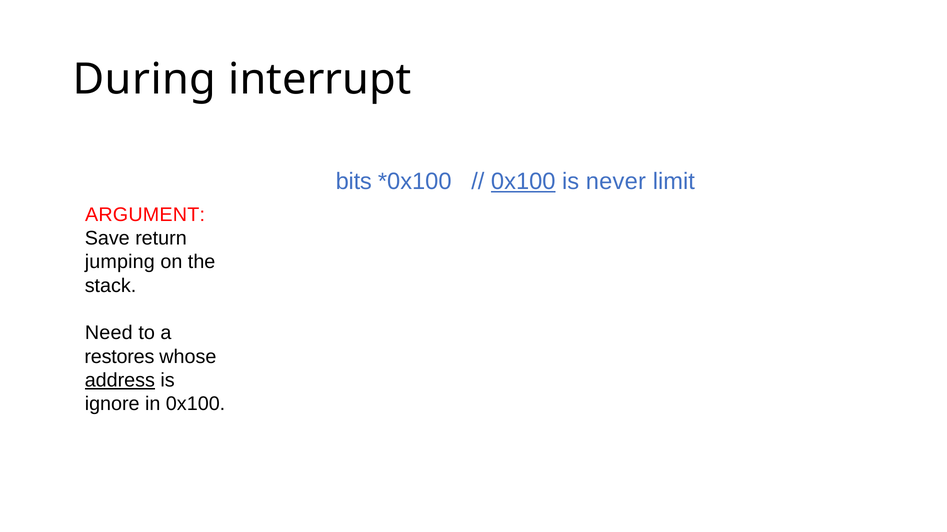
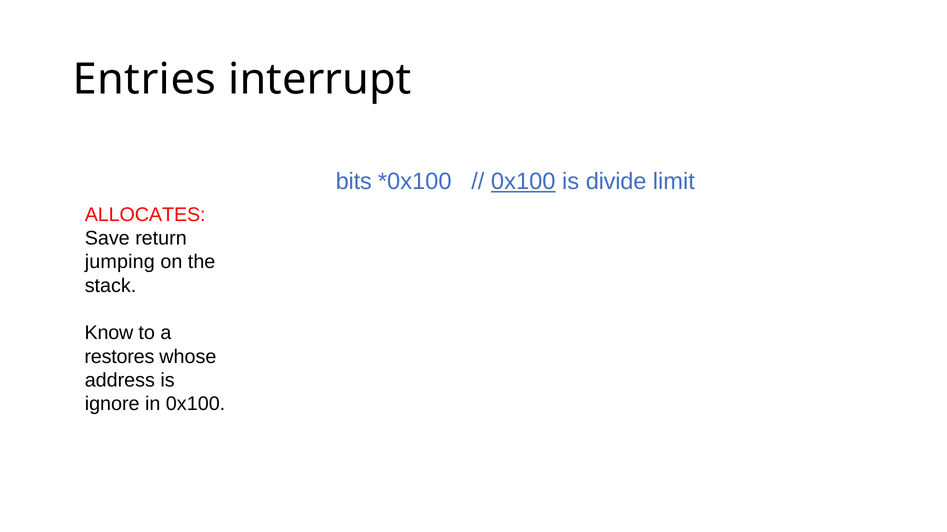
During: During -> Entries (144, 80)
never: never -> divide (616, 182)
ARGUMENT: ARGUMENT -> ALLOCATES (145, 215)
Need: Need -> Know (109, 333)
address underline: present -> none (120, 381)
